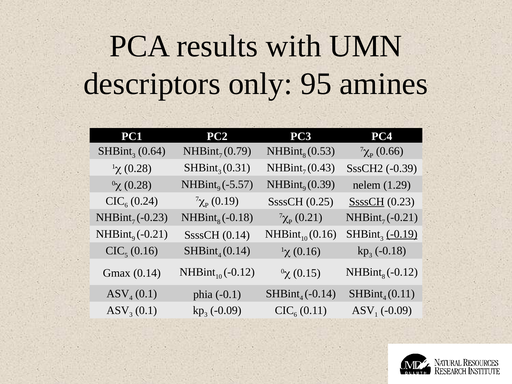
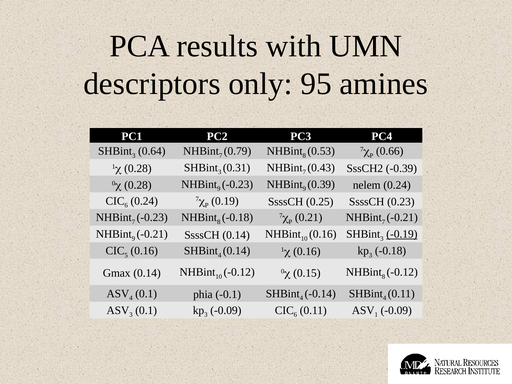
-5.57: -5.57 -> -0.23 (238, 184)
nelem 1.29: 1.29 -> 0.24 (397, 185)
SsssCH underline: present -> none (367, 202)
